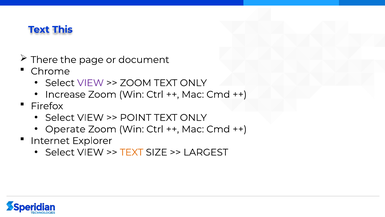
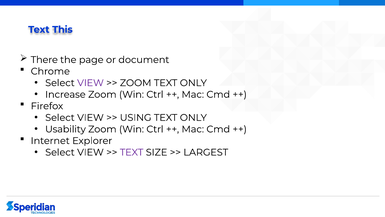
POINT: POINT -> USING (136, 117)
Operate: Operate -> Usability (65, 129)
TEXT colour: orange -> purple (132, 152)
